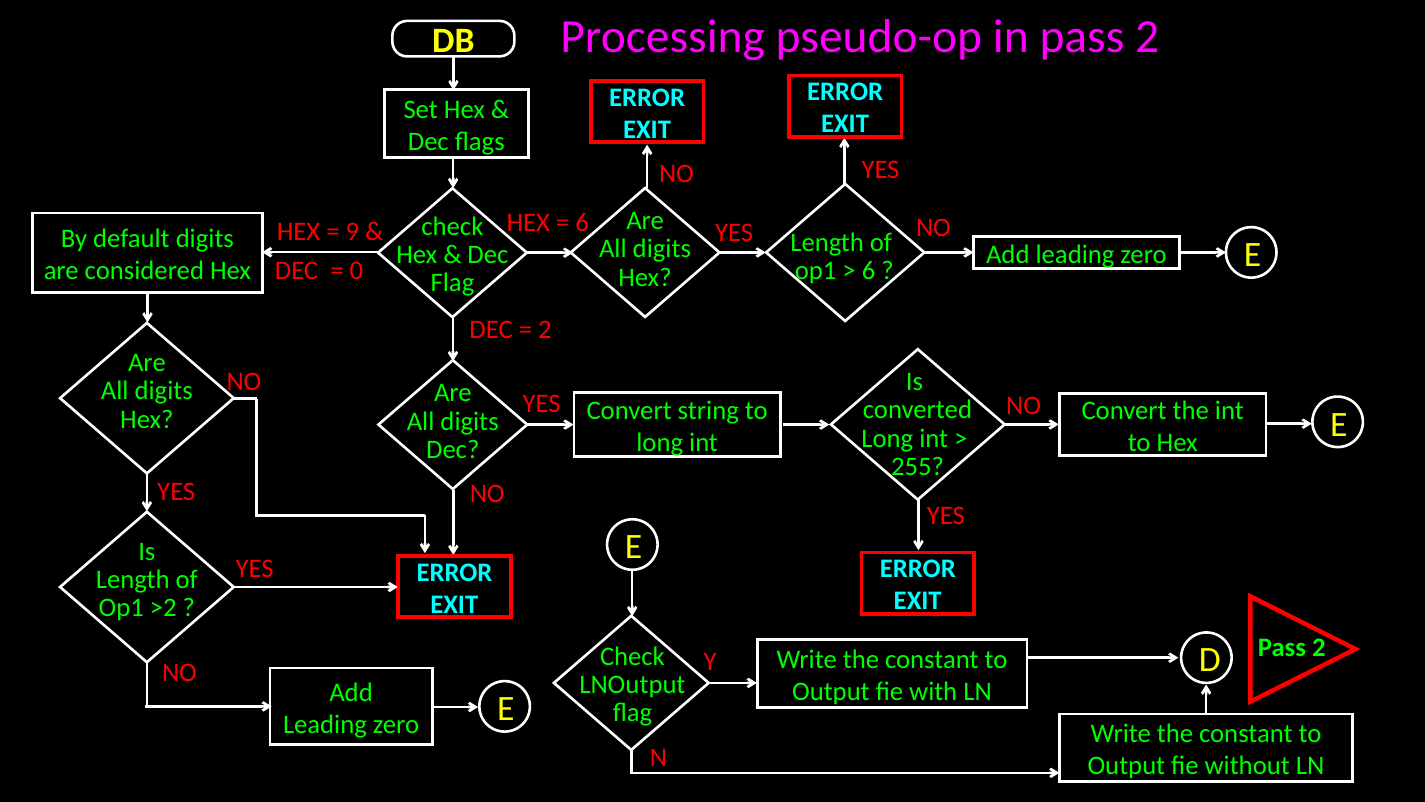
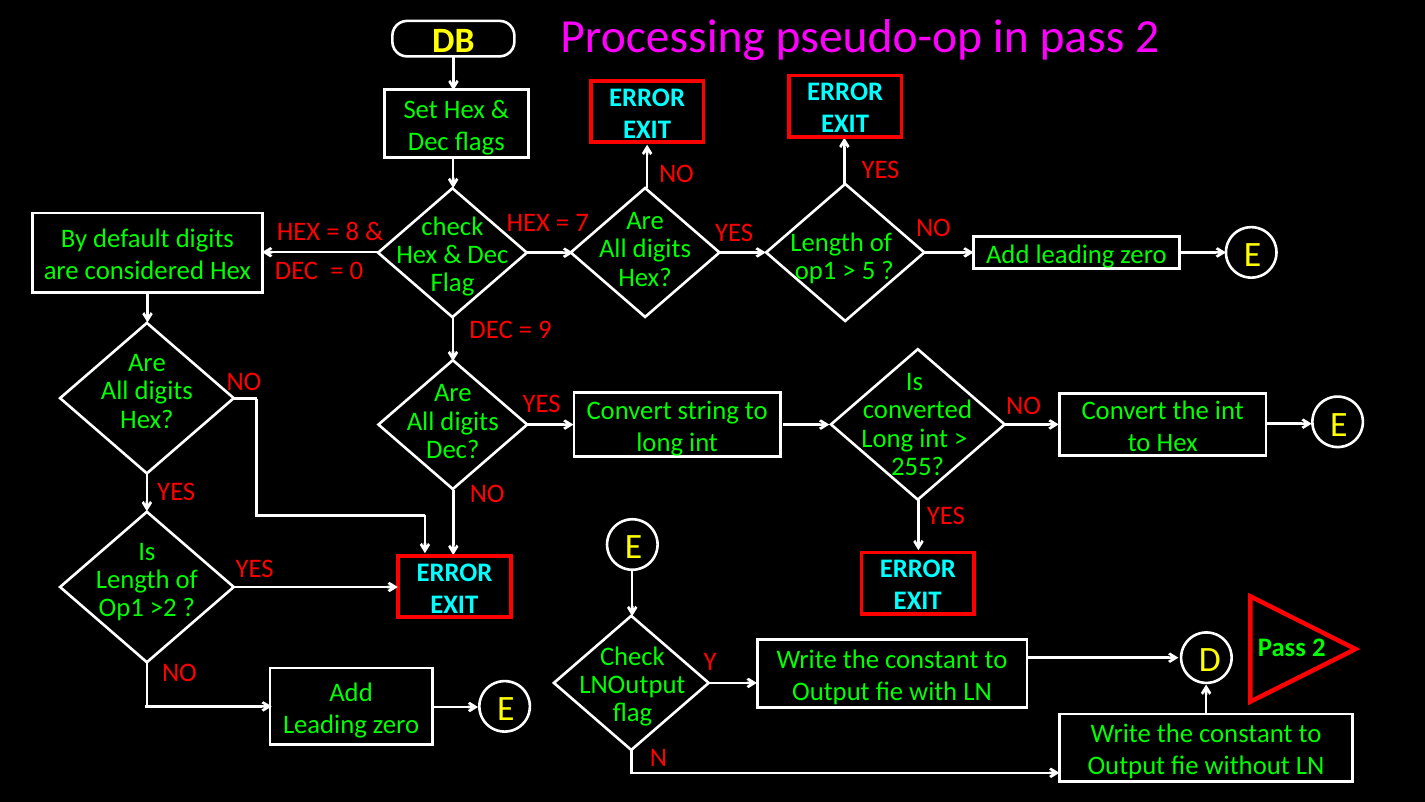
6: 6 -> 7 (582, 222)
9: 9 -> 8 (352, 232)
6: 6 -> 5 (869, 270)
2: 2 -> 9 (545, 329)
